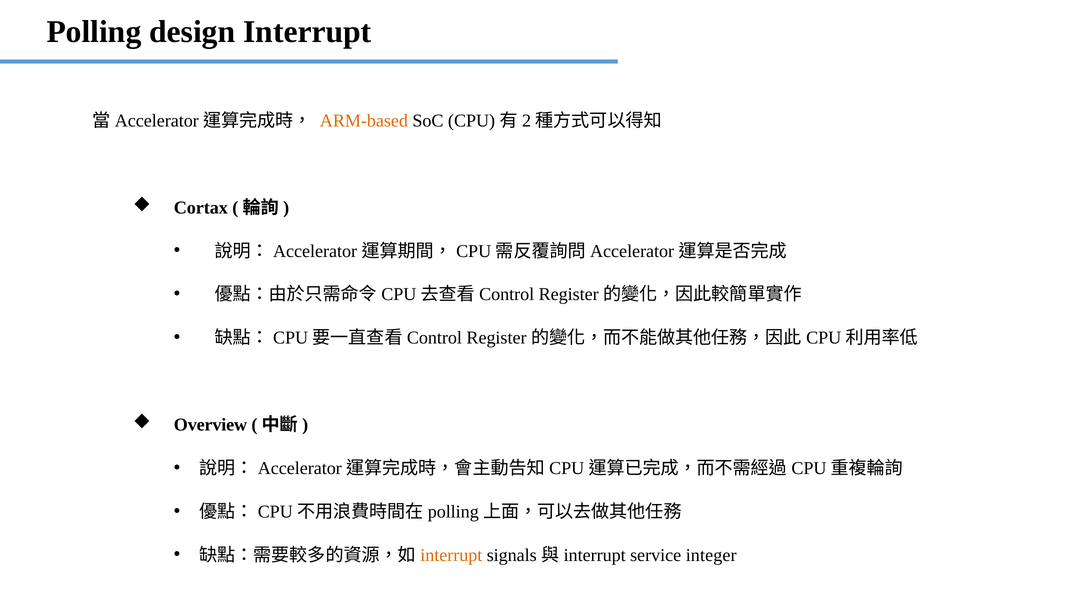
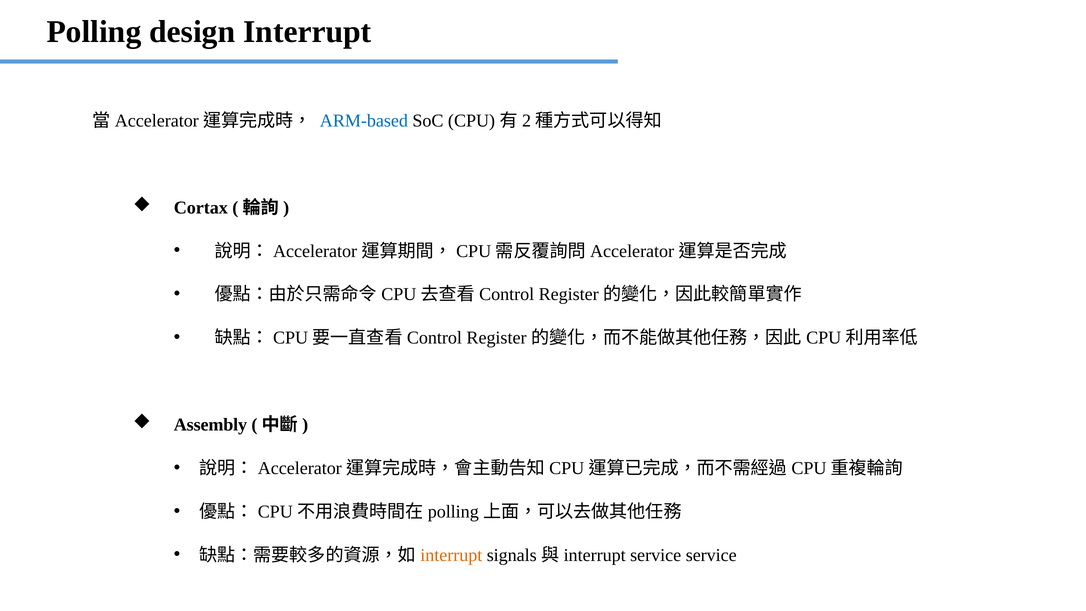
ARM-based colour: orange -> blue (364, 121)
Overview: Overview -> Assembly (210, 425)
service integer: integer -> service (711, 555)
